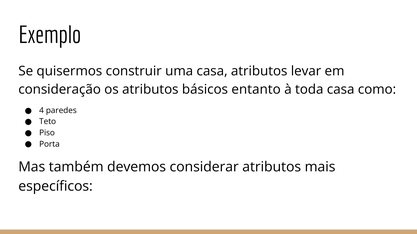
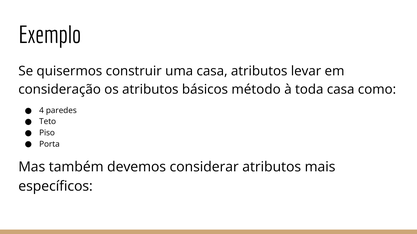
entanto: entanto -> método (256, 90)
